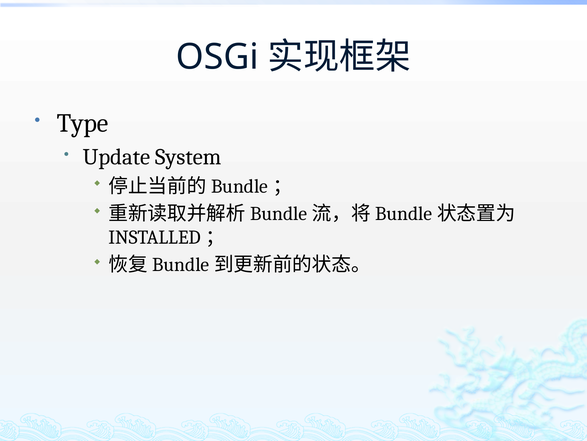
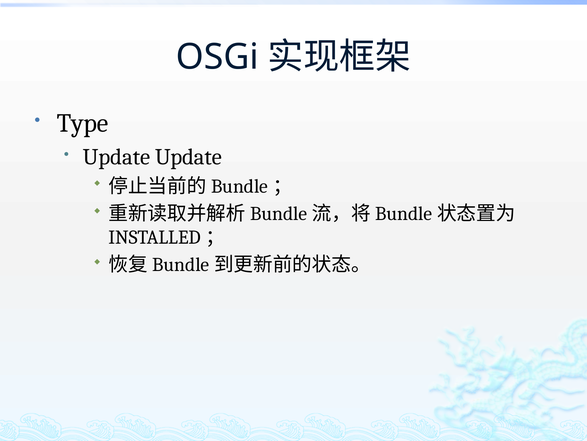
Update System: System -> Update (188, 157)
